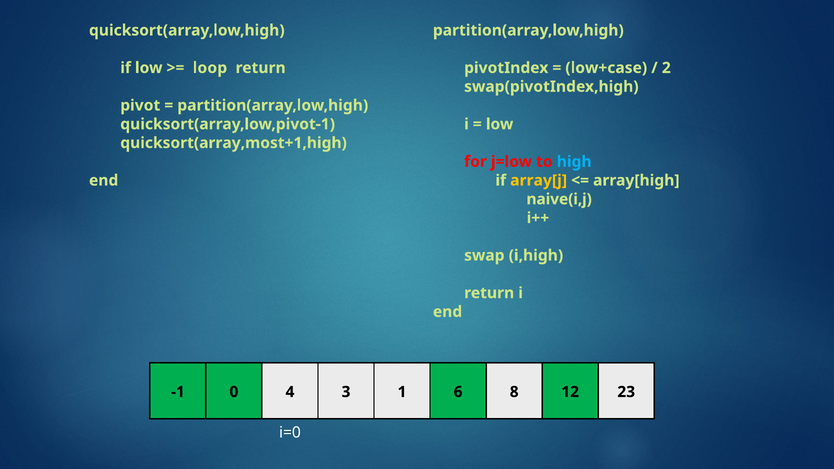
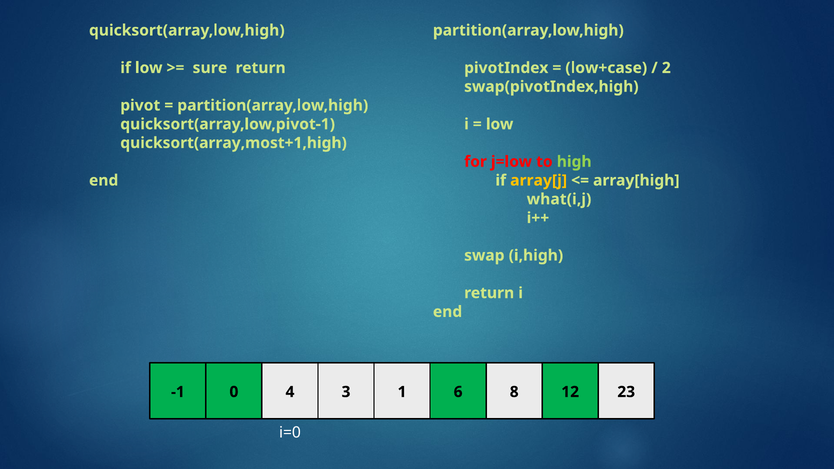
loop: loop -> sure (210, 68)
high colour: light blue -> light green (574, 162)
naive(i,j: naive(i,j -> what(i,j (559, 199)
